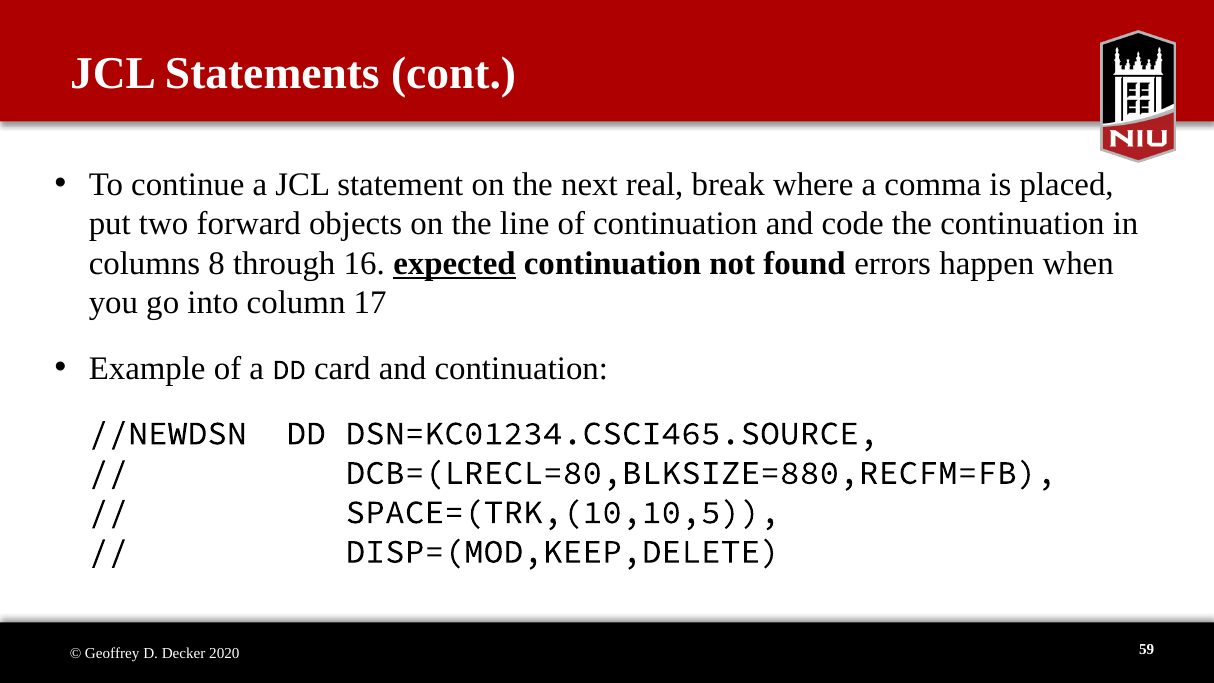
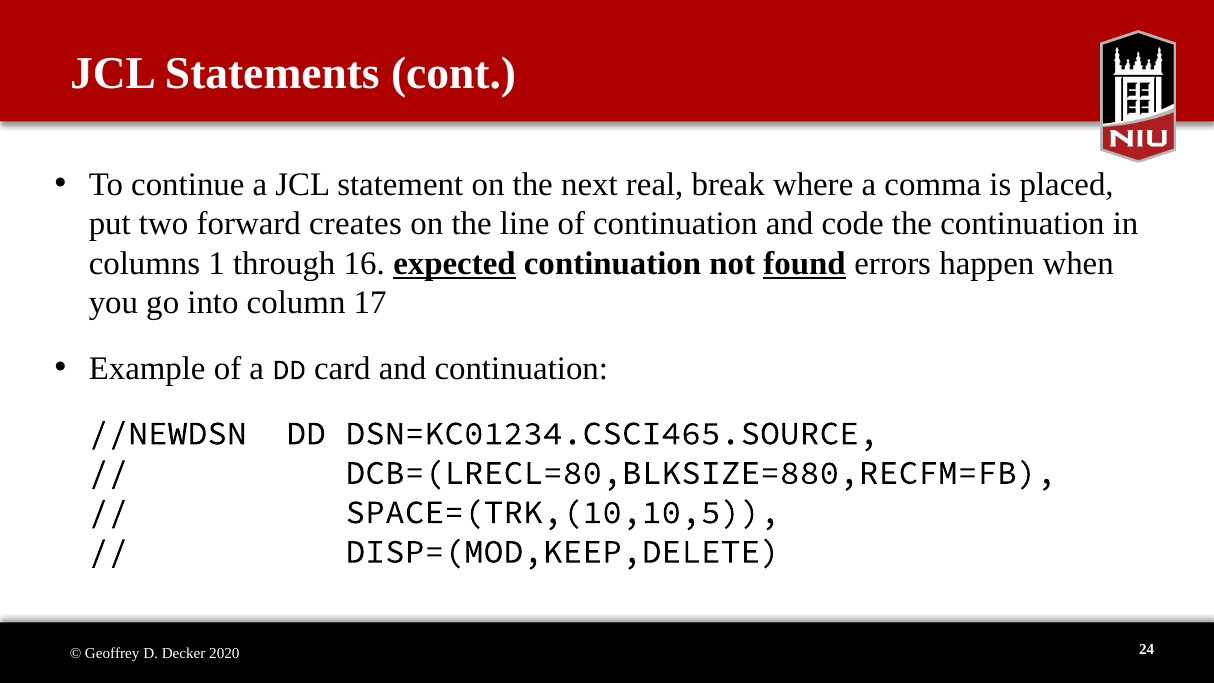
objects: objects -> creates (355, 224)
8: 8 -> 1 (217, 264)
found underline: none -> present (804, 264)
59: 59 -> 24 (1147, 649)
